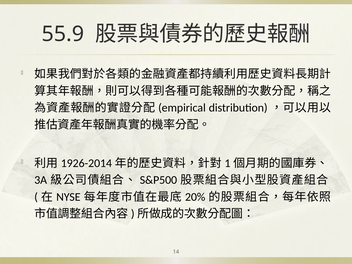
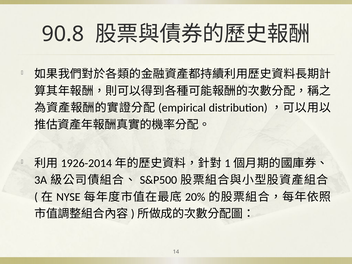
55.9: 55.9 -> 90.8 (63, 34)
